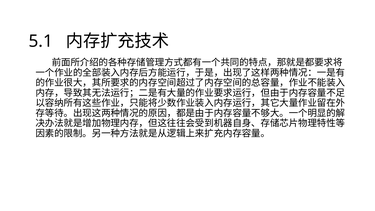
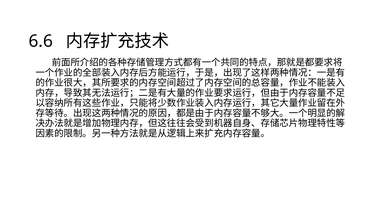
5.1: 5.1 -> 6.6 (41, 41)
